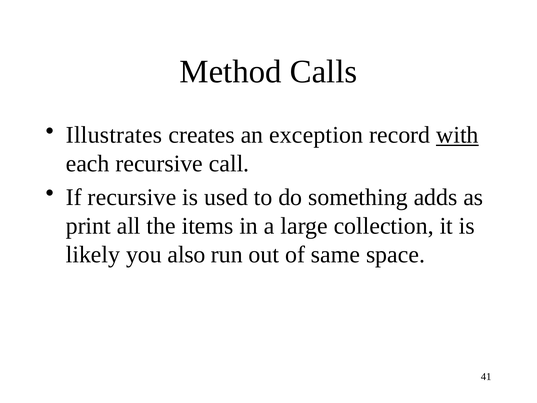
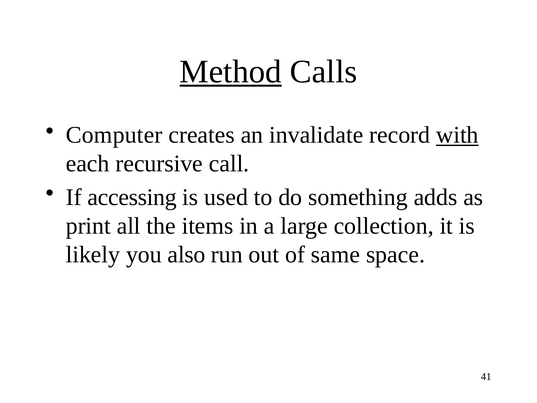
Method underline: none -> present (231, 72)
Illustrates: Illustrates -> Computer (114, 135)
exception: exception -> invalidate (316, 135)
If recursive: recursive -> accessing (132, 197)
